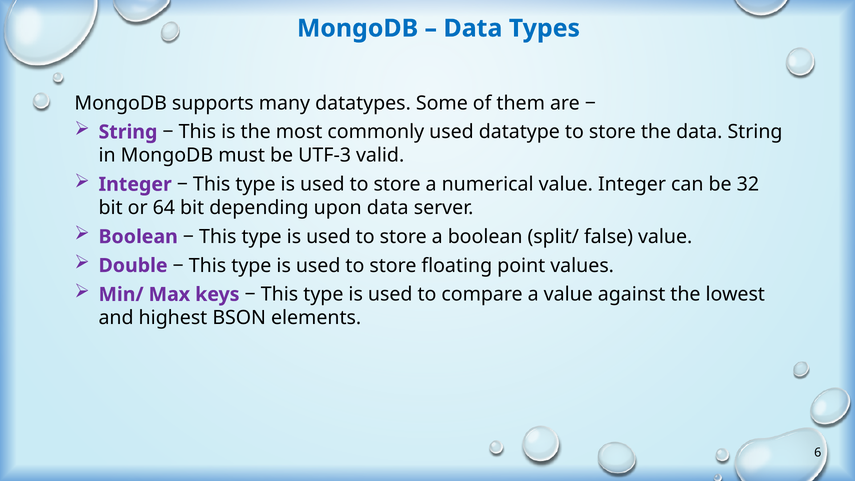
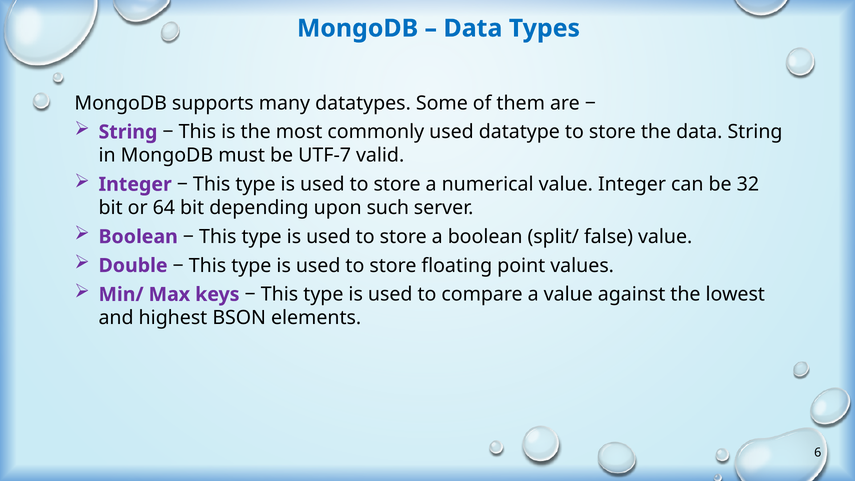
UTF-3: UTF-3 -> UTF-7 (325, 155)
upon data: data -> such (388, 208)
